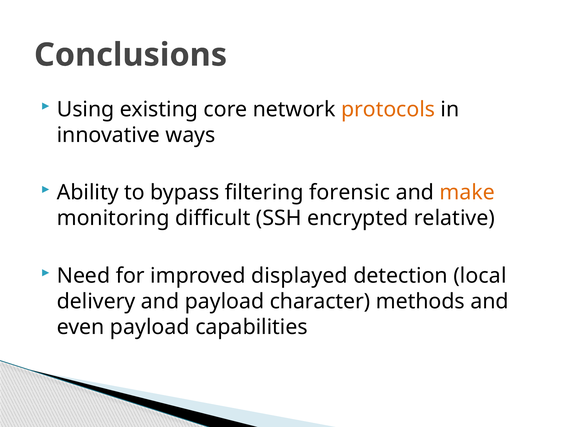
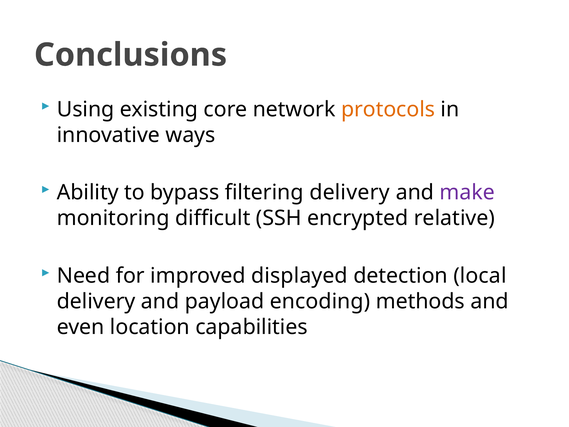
filtering forensic: forensic -> delivery (349, 192)
make colour: orange -> purple (467, 192)
character: character -> encoding (320, 301)
even payload: payload -> location (150, 327)
